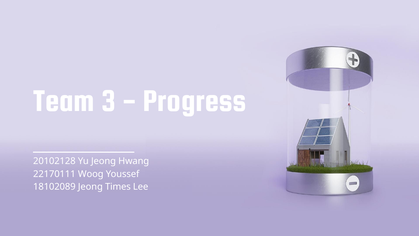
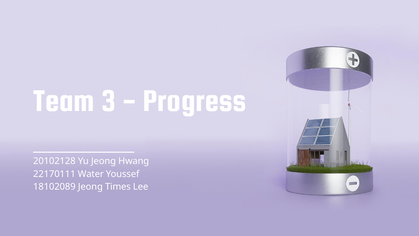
Woog: Woog -> Water (91, 174)
